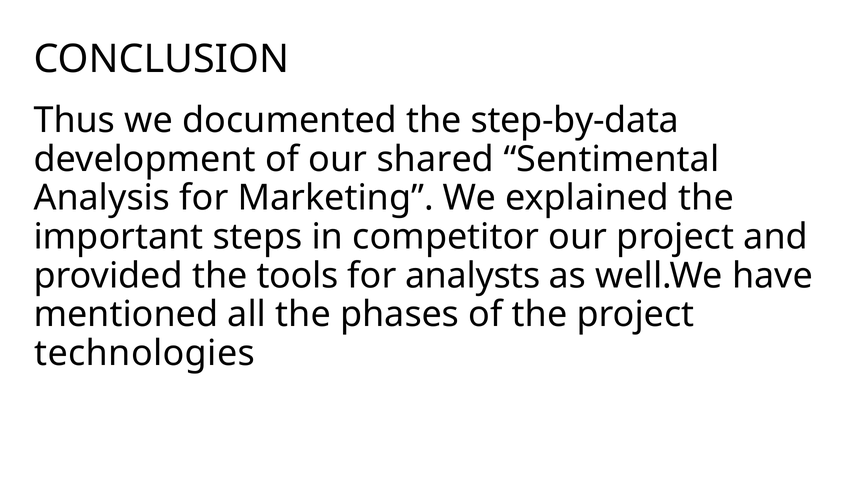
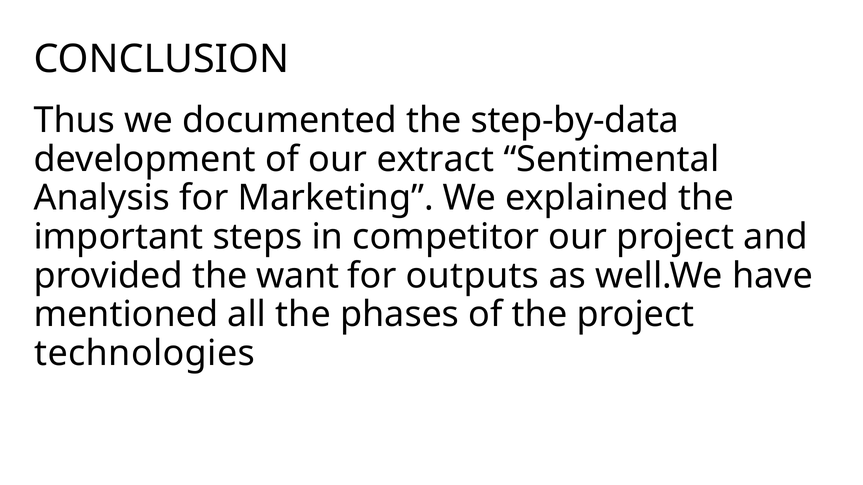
shared: shared -> extract (435, 159)
tools: tools -> want (298, 276)
analysts: analysts -> outputs (472, 276)
